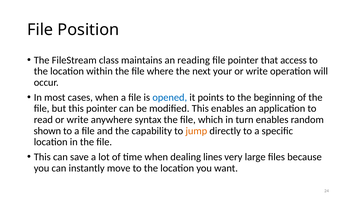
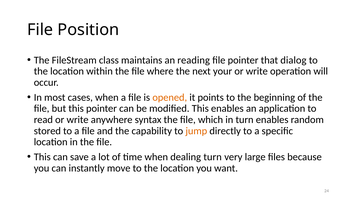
access: access -> dialog (293, 60)
opened colour: blue -> orange (170, 97)
shown: shown -> stored (47, 131)
dealing lines: lines -> turn (213, 157)
